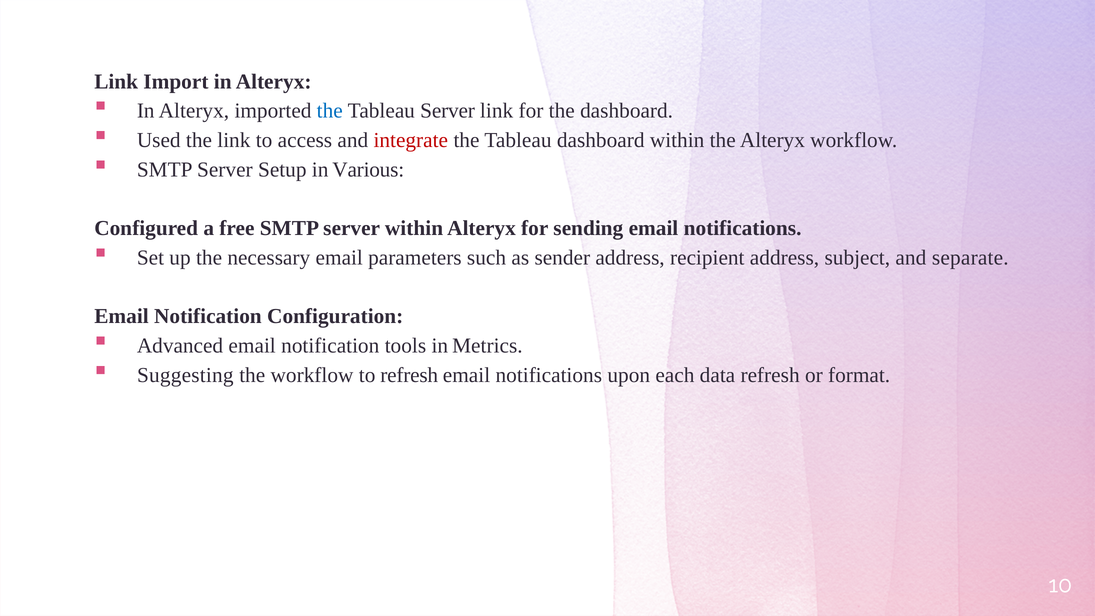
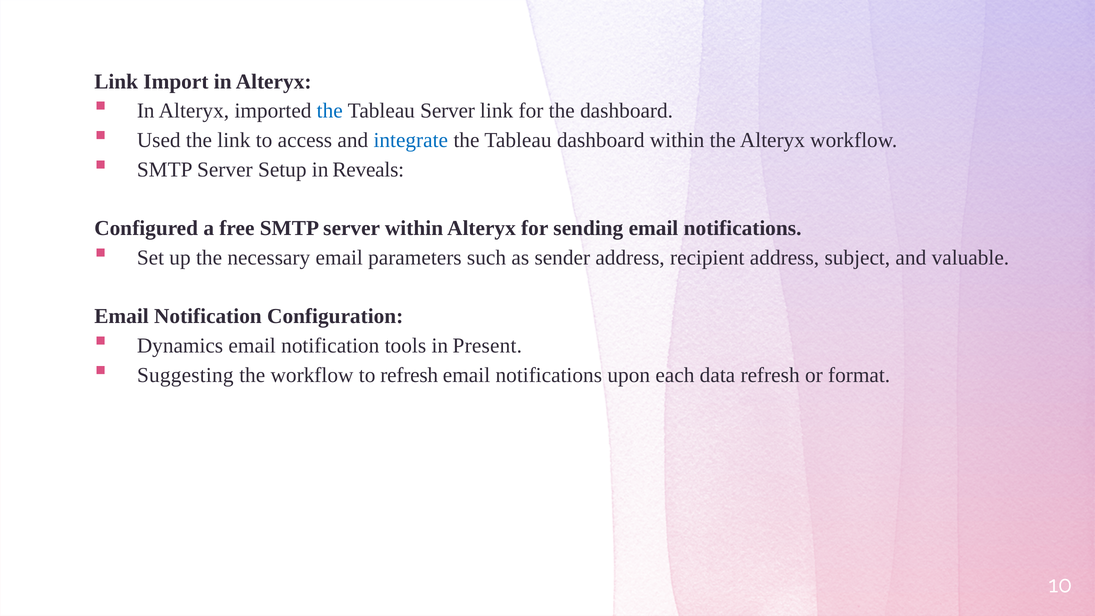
integrate colour: red -> blue (411, 140)
Various: Various -> Reveals (368, 170)
separate: separate -> valuable (970, 258)
Advanced: Advanced -> Dynamics (180, 346)
Metrics: Metrics -> Present (487, 346)
